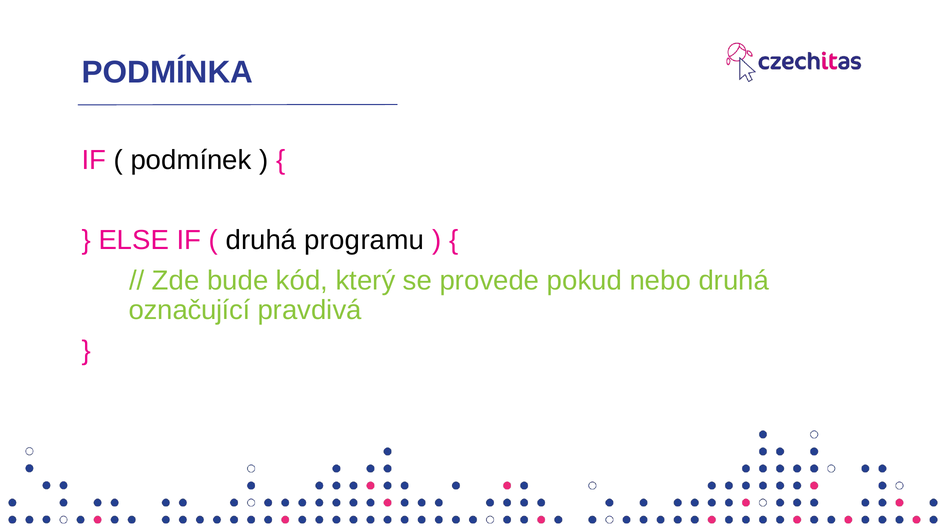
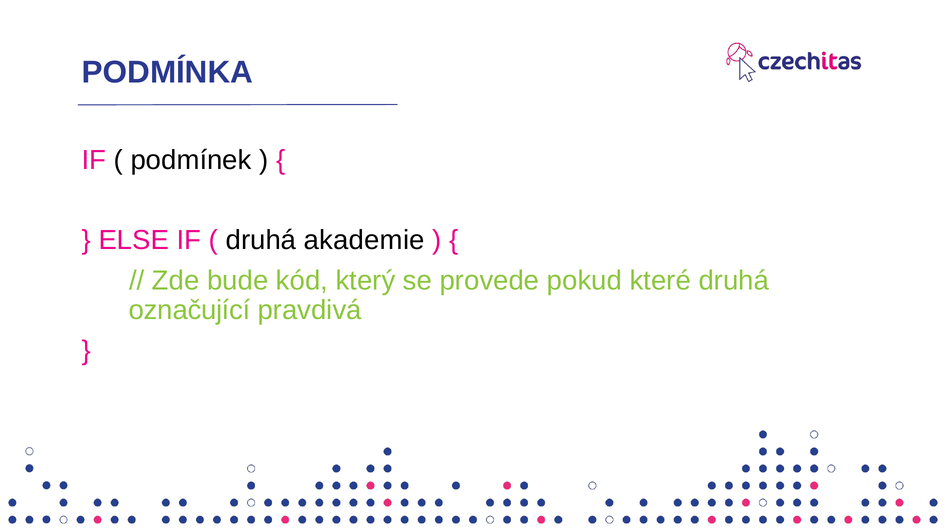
programu: programu -> akademie (364, 241)
nebo: nebo -> které (660, 281)
